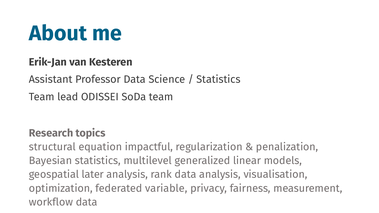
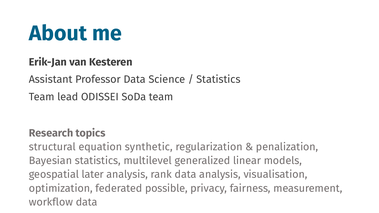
impactful: impactful -> synthetic (149, 147)
variable: variable -> possible (166, 188)
